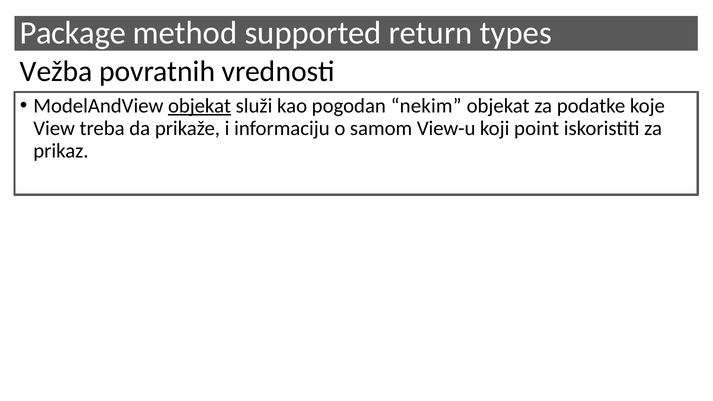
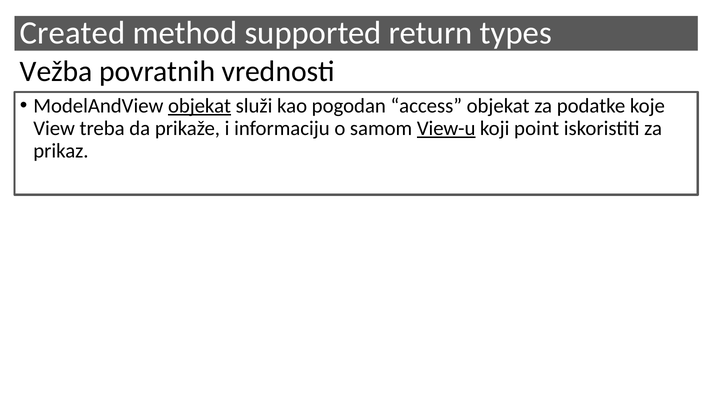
Package: Package -> Created (73, 33)
nekim: nekim -> access (426, 106)
View-u underline: none -> present (446, 128)
